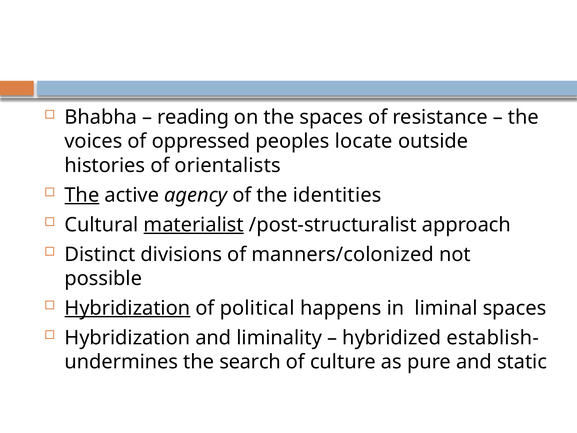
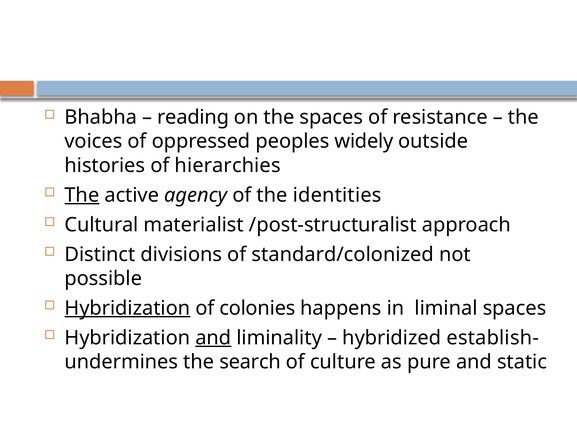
locate: locate -> widely (364, 141)
orientalists: orientalists -> hierarchies (228, 165)
materialist underline: present -> none (194, 225)
manners/colonized: manners/colonized -> standard/colonized (343, 254)
political: political -> colonies (257, 308)
and underline: none -> present (213, 338)
